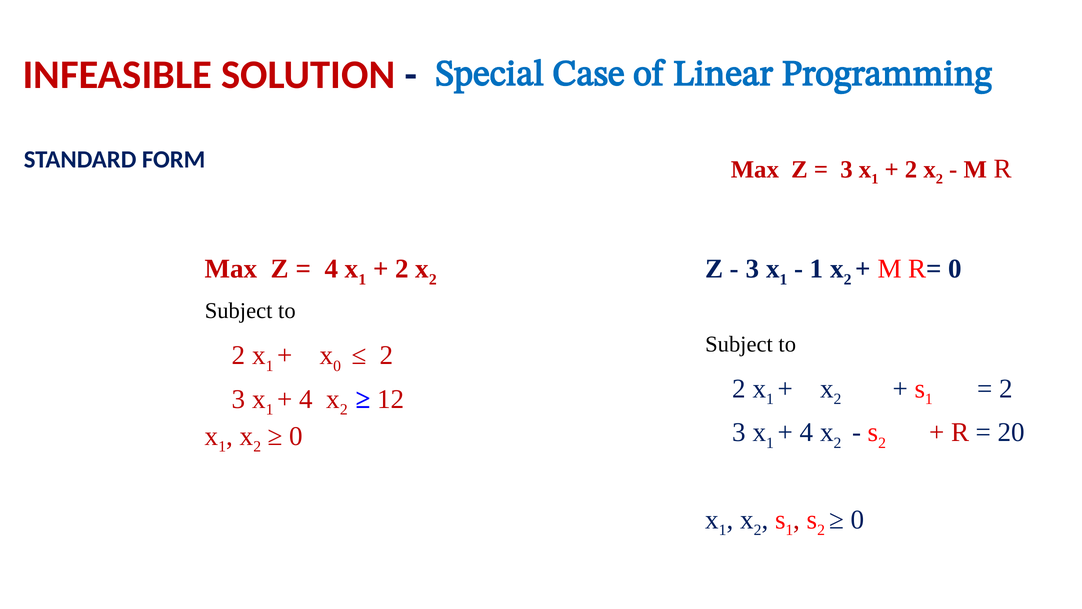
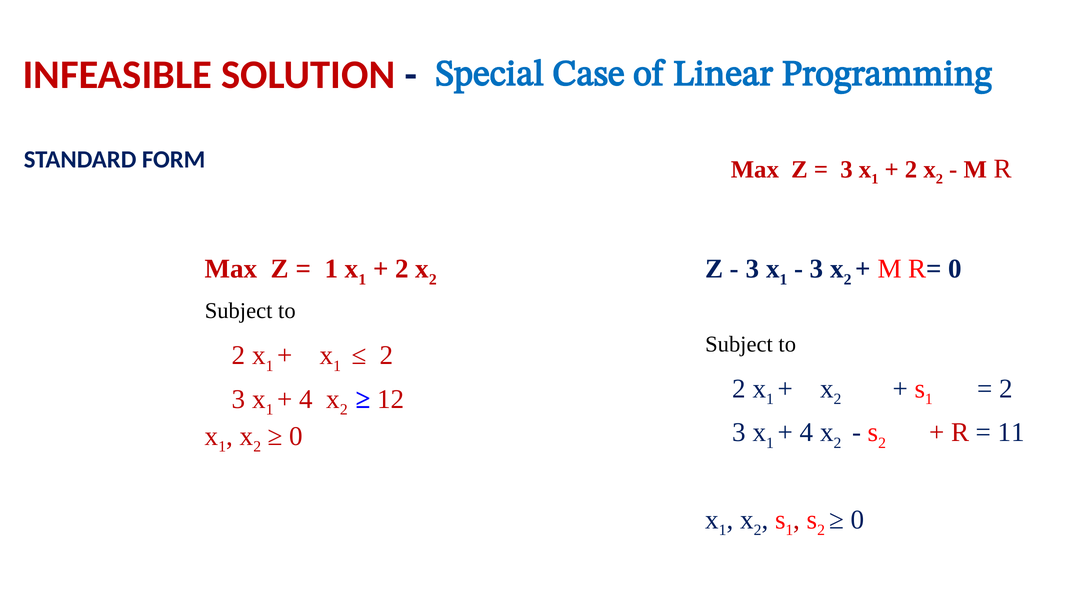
1: 1 -> 3 (817, 269)
4: 4 -> 1 (331, 269)
0: 0 -> 1 (337, 366)
20: 20 -> 11 (1011, 432)
